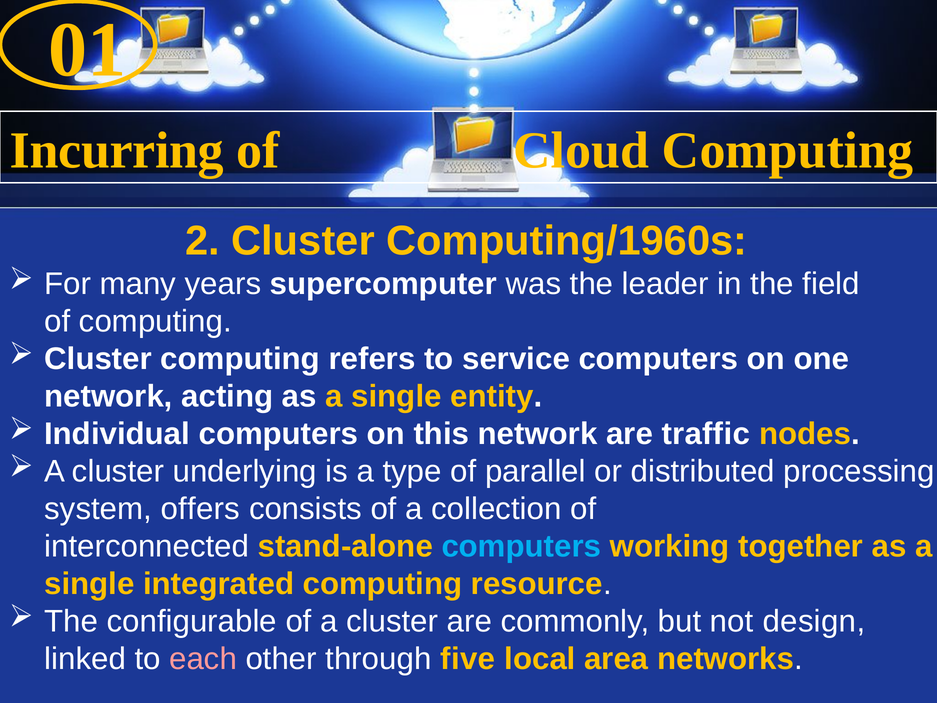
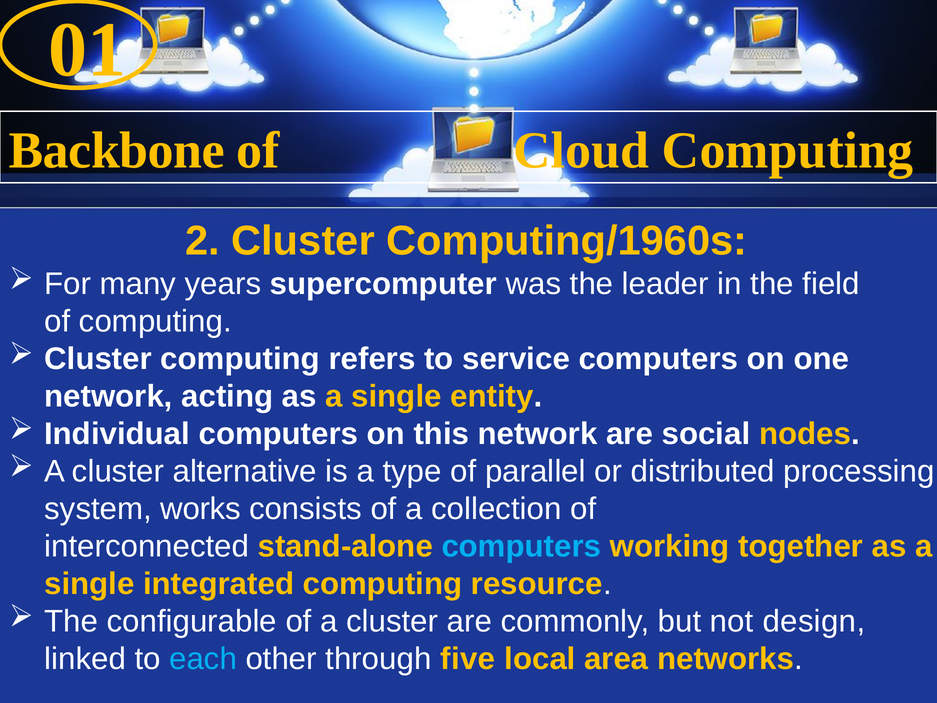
Incurring: Incurring -> Backbone (117, 151)
traffic: traffic -> social (706, 434)
underlying: underlying -> alternative (245, 471)
offers: offers -> works (201, 509)
each colour: pink -> light blue (203, 659)
